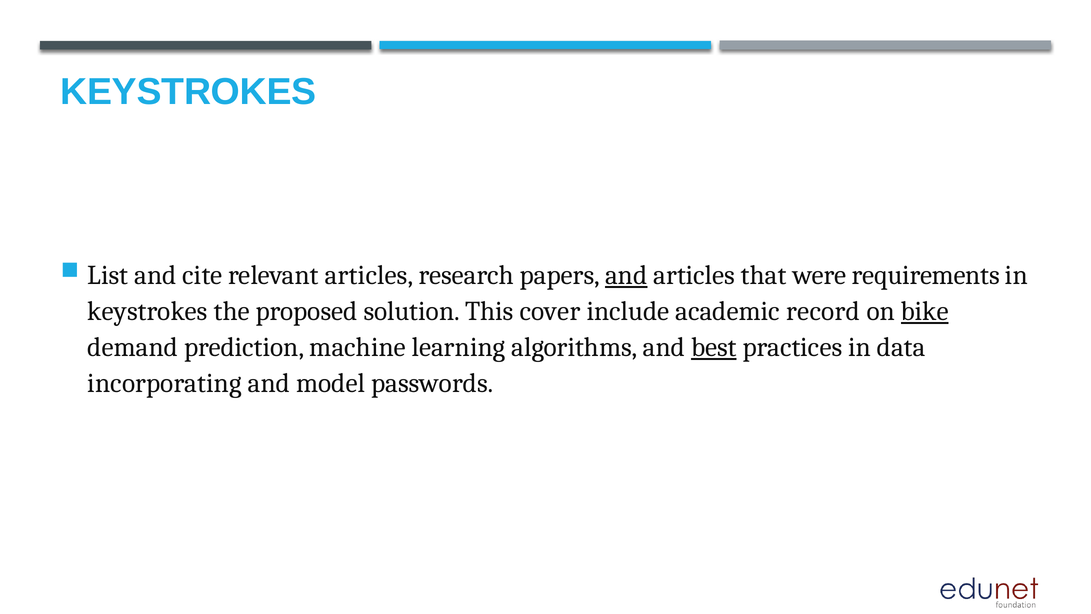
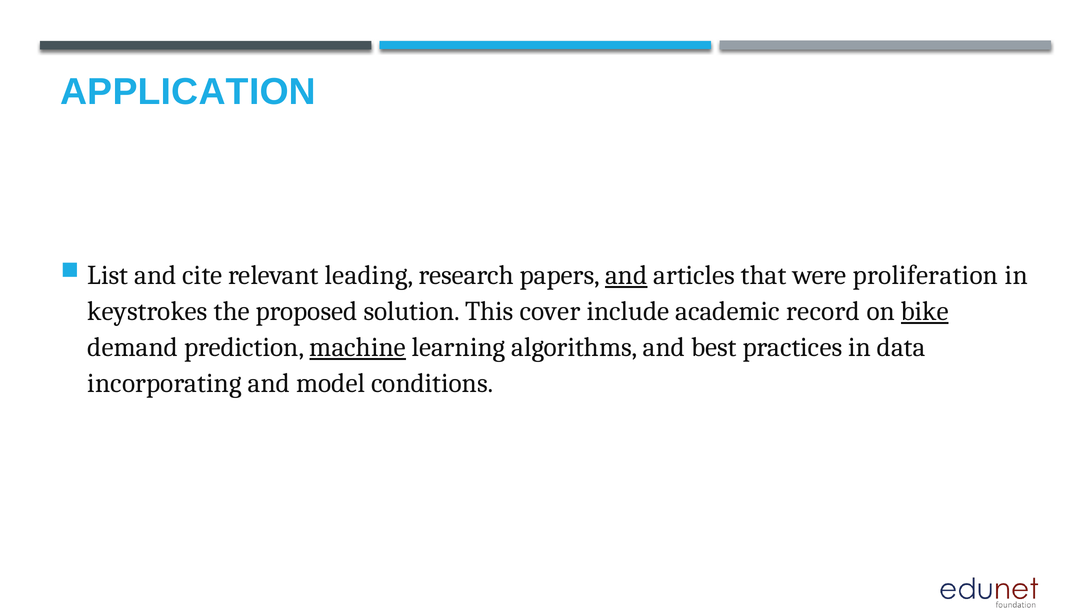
KEYSTROKES: KEYSTROKES -> APPLICATION (188, 92)
relevant articles: articles -> leading (369, 275)
requirements: requirements -> proliferation (926, 275)
machine underline: none -> present (358, 347)
best underline: present -> none (714, 347)
passwords: passwords -> conditions (432, 383)
